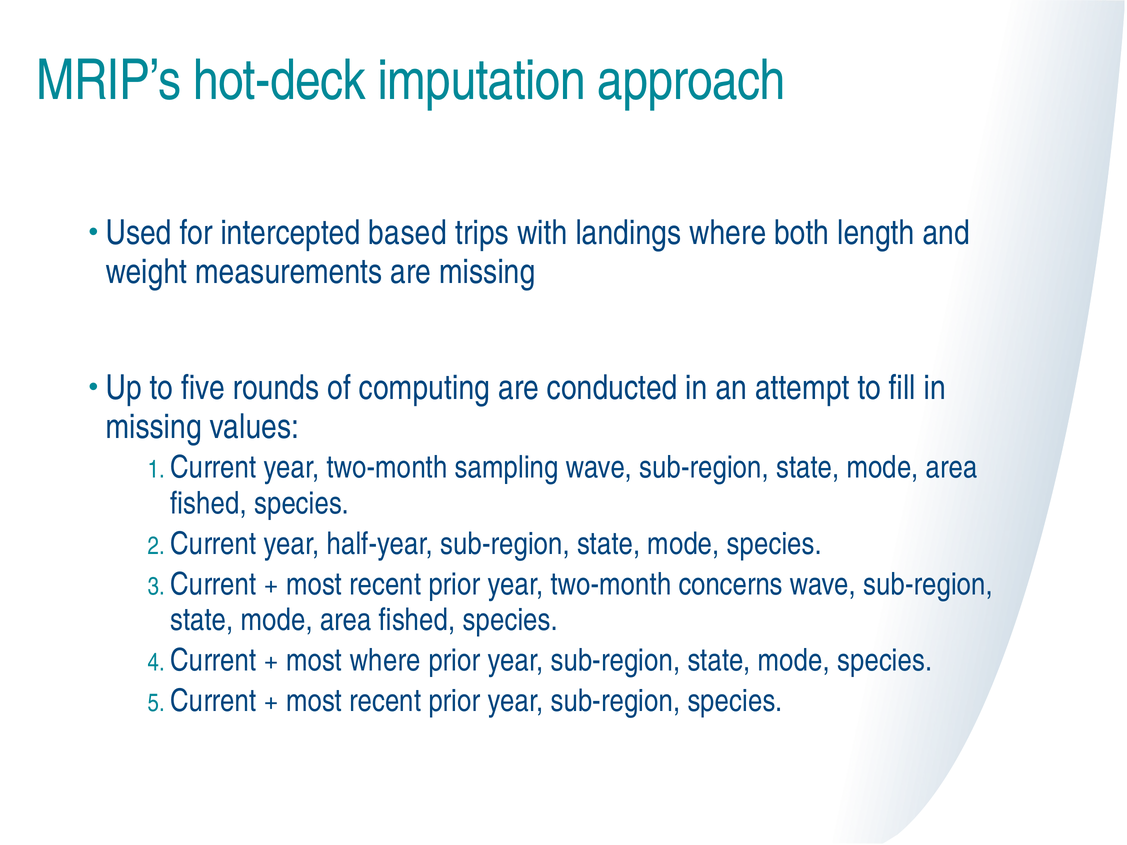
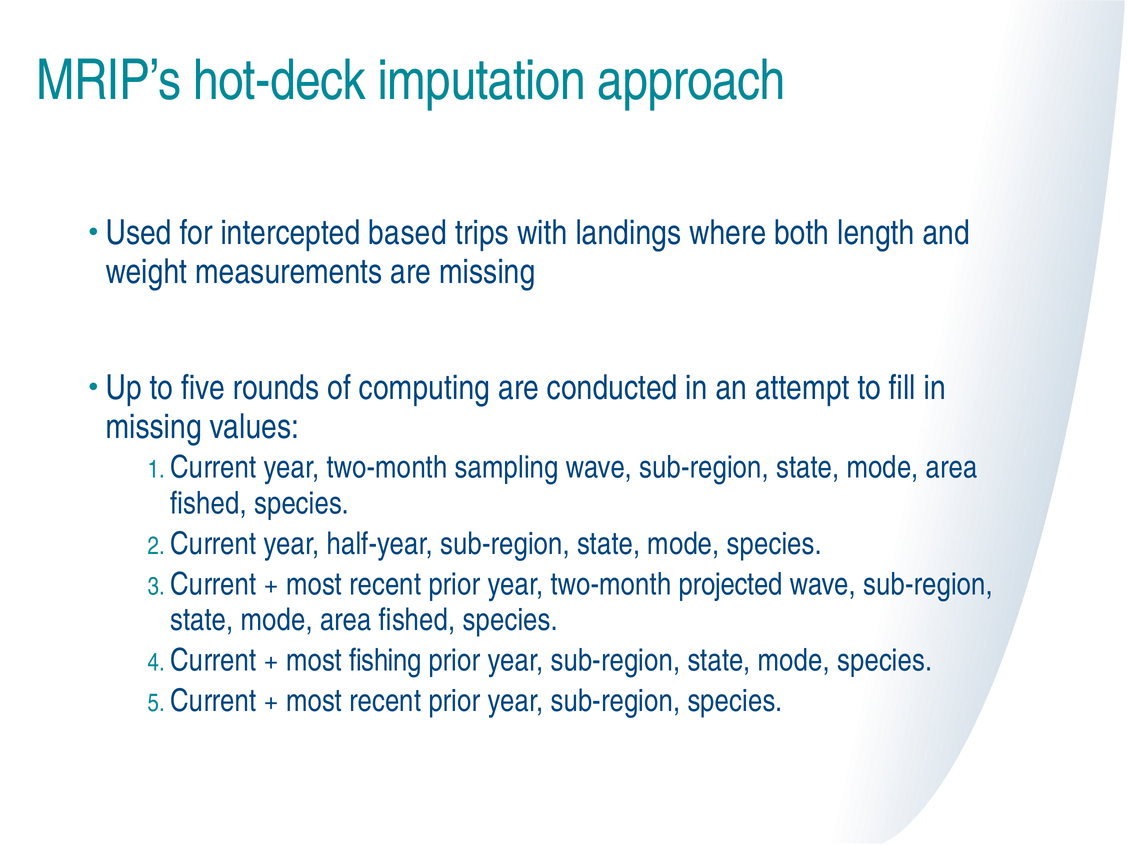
concerns: concerns -> projected (731, 584)
most where: where -> fishing (385, 661)
